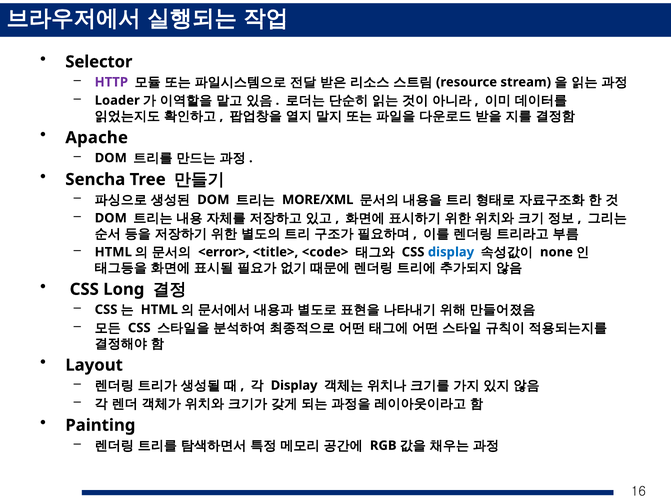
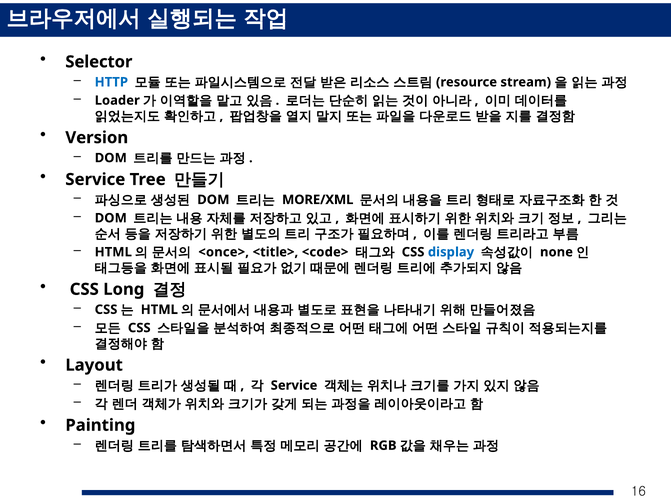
HTTP colour: purple -> blue (111, 82)
Apache: Apache -> Version (97, 137)
Sencha: Sencha -> Service (95, 179)
<error>: <error> -> <once> (224, 252)
Display: Display -> Service (294, 385)
